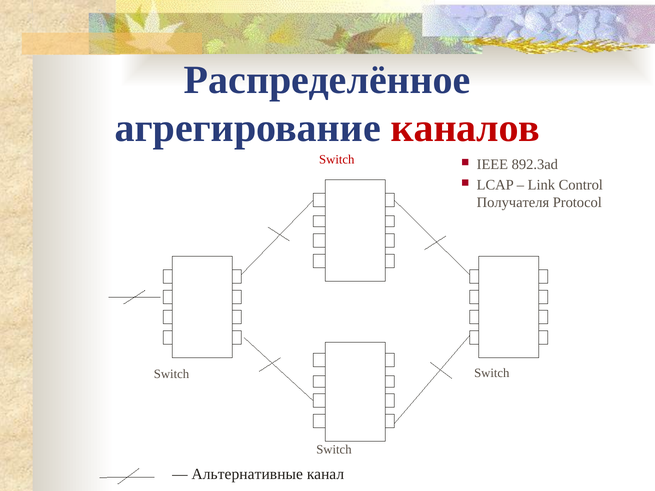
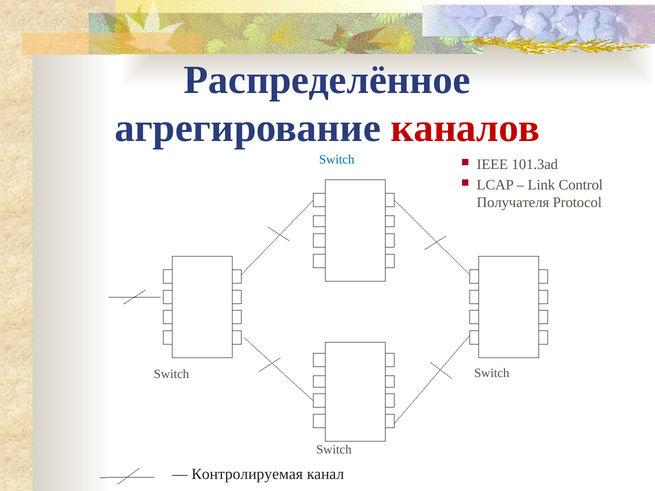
Switch colour: red -> blue (337, 159)
892.3ad: 892.3ad -> 101.3ad (535, 165)
Альтернативные: Альтернативные -> Контролируемая (247, 474)
